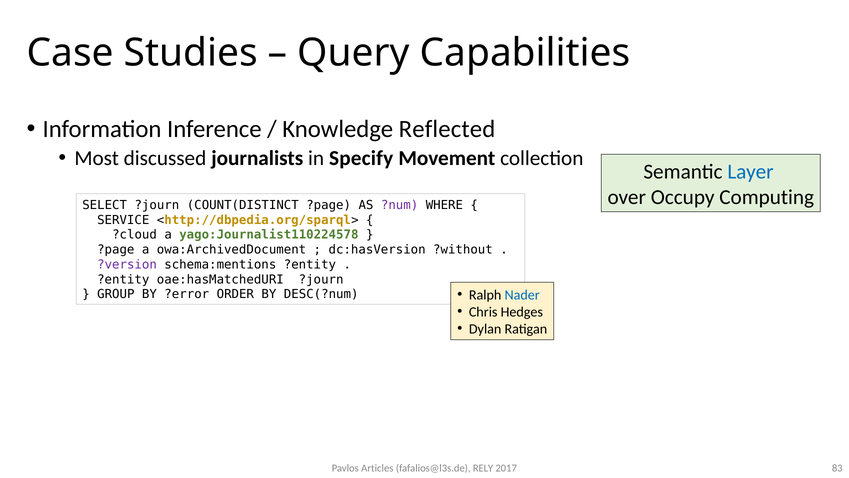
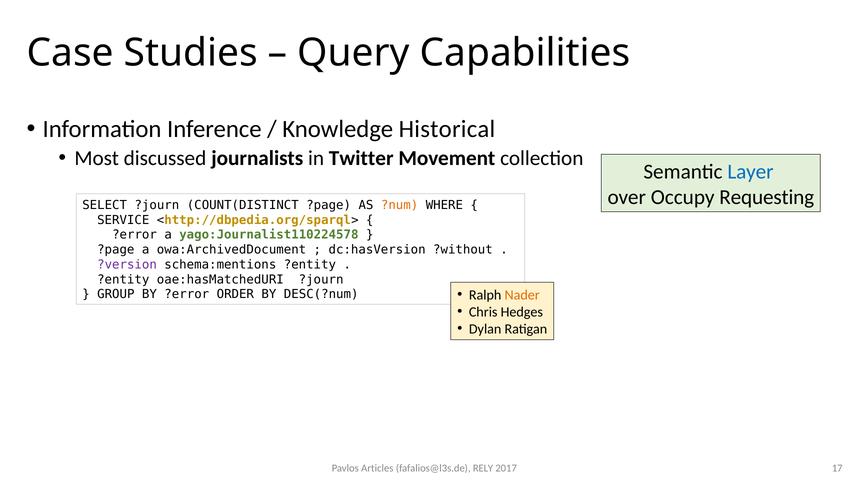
Reflected: Reflected -> Historical (447, 129)
Specify: Specify -> Twitter (361, 158)
Computing: Computing -> Requesting (767, 197)
?num colour: purple -> orange (400, 205)
?cloud: ?cloud -> ?error (135, 235)
Nader colour: blue -> orange (522, 295)
83: 83 -> 17 (837, 468)
